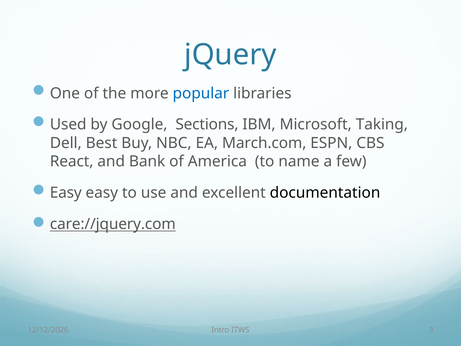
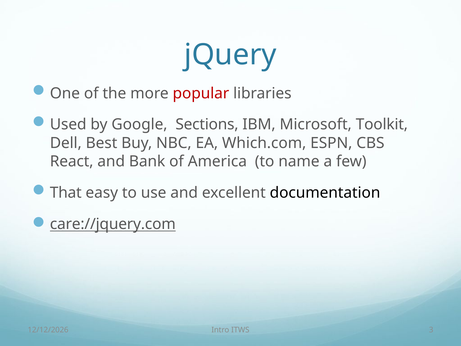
popular colour: blue -> red (201, 93)
Taking: Taking -> Toolkit (382, 124)
March.com: March.com -> Which.com (264, 143)
Easy: Easy -> That (66, 193)
